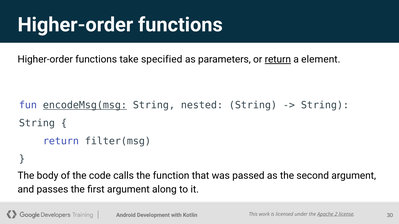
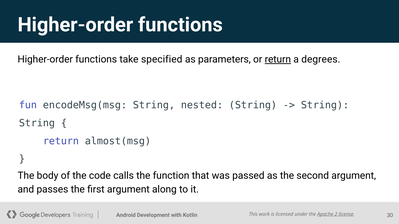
element: element -> degrees (321, 59)
encodeMsg(msg underline: present -> none (85, 105)
filter(msg: filter(msg -> almost(msg (118, 141)
